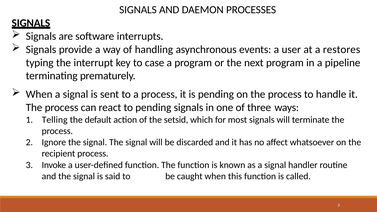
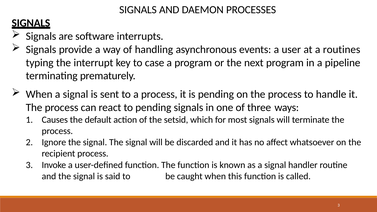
restores: restores -> routines (342, 49)
Telling: Telling -> Causes (55, 120)
